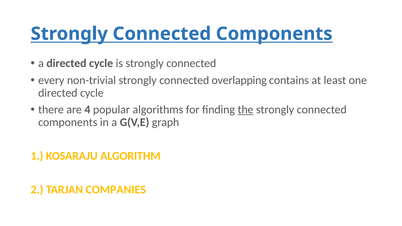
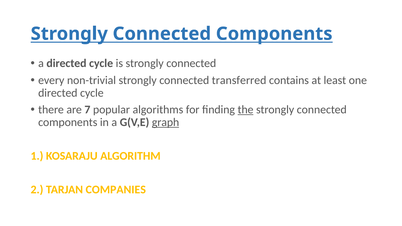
overlapping: overlapping -> transferred (239, 80)
4: 4 -> 7 (87, 110)
graph underline: none -> present (166, 122)
